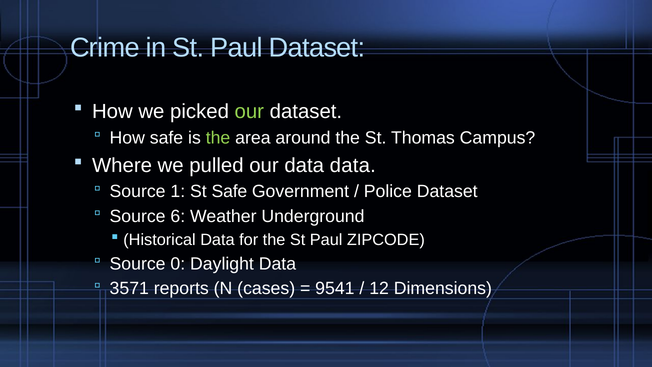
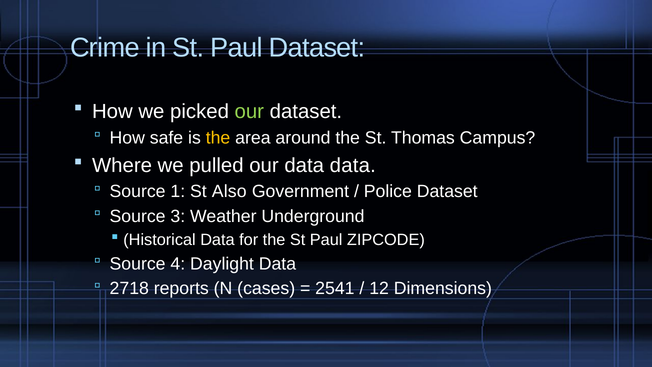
the colour: light green -> yellow (218, 138)
St Safe: Safe -> Also (229, 191)
6: 6 -> 3 (178, 216)
0: 0 -> 4 (178, 264)
3571: 3571 -> 2718 (129, 288)
9541: 9541 -> 2541 (335, 288)
